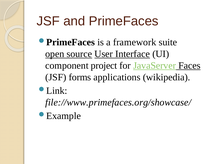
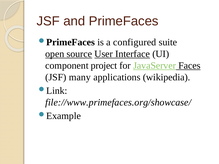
framework: framework -> configured (135, 42)
forms: forms -> many (80, 77)
